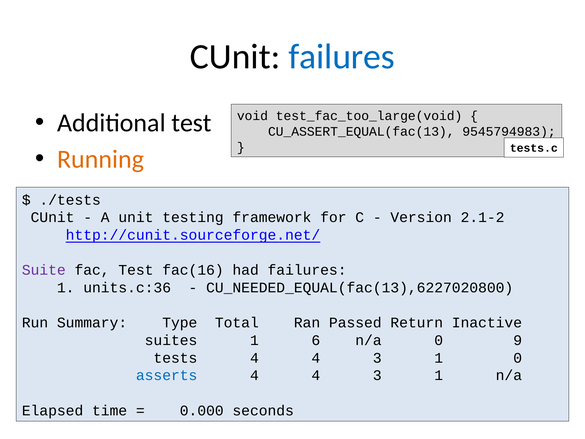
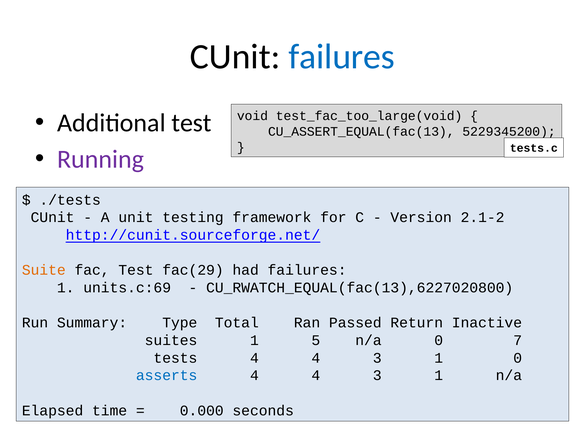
9545794983: 9545794983 -> 5229345200 (509, 131)
Running colour: orange -> purple (101, 159)
Suite colour: purple -> orange (44, 270)
fac(16: fac(16 -> fac(29 (193, 270)
units.c:36: units.c:36 -> units.c:69 (127, 288)
CU_NEEDED_EQUAL(fac(13),6227020800: CU_NEEDED_EQUAL(fac(13),6227020800 -> CU_RWATCH_EQUAL(fac(13),6227020800 (360, 288)
6: 6 -> 5 (316, 340)
9: 9 -> 7 (518, 340)
